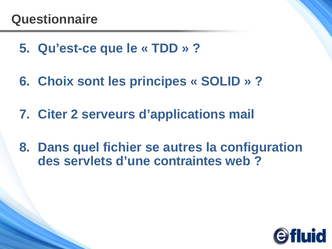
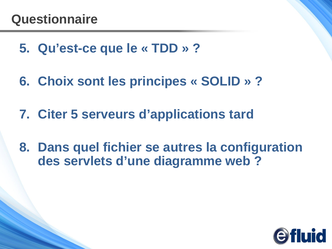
Citer 2: 2 -> 5 (74, 114)
mail: mail -> tard (242, 114)
contraintes: contraintes -> diagramme (188, 161)
